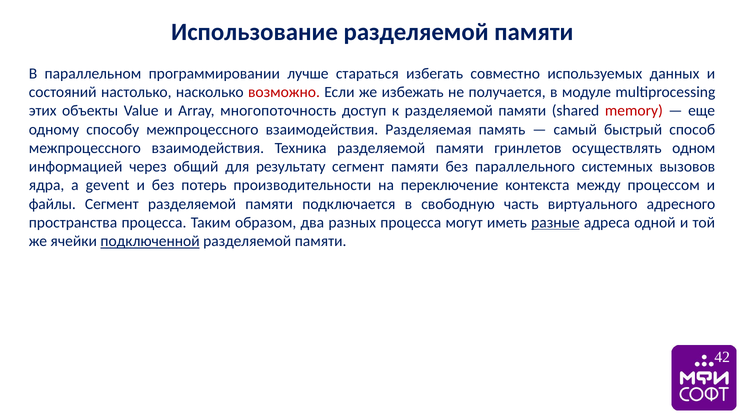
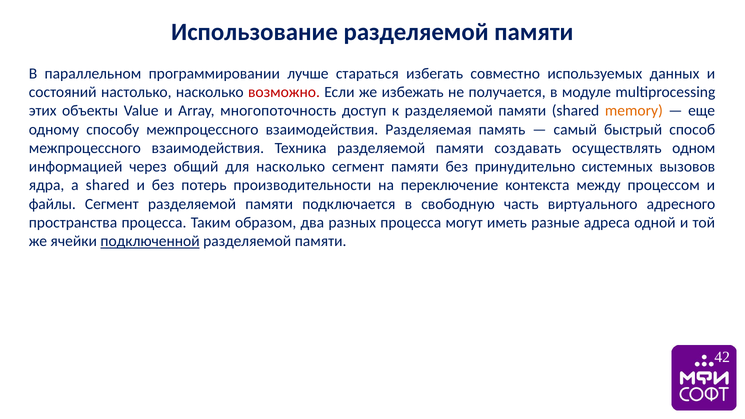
memory colour: red -> orange (634, 111)
гринлетов: гринлетов -> создавать (528, 148)
для результату: результату -> насколько (291, 167)
параллельного: параллельного -> принудительно (525, 167)
а gevent: gevent -> shared (108, 185)
разные underline: present -> none (555, 223)
